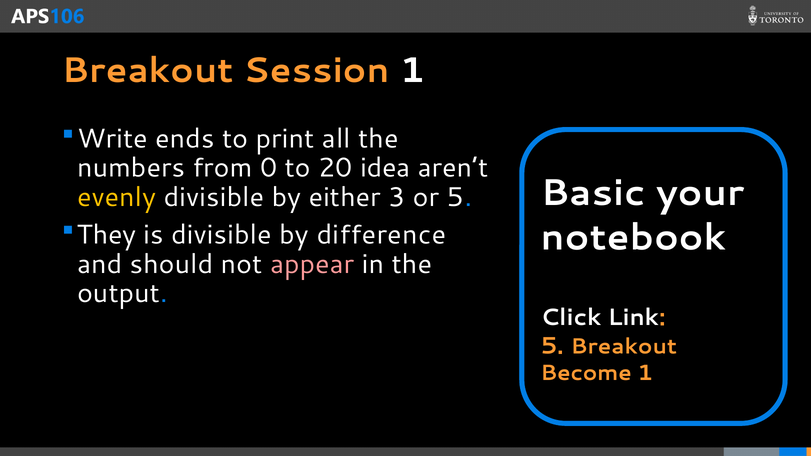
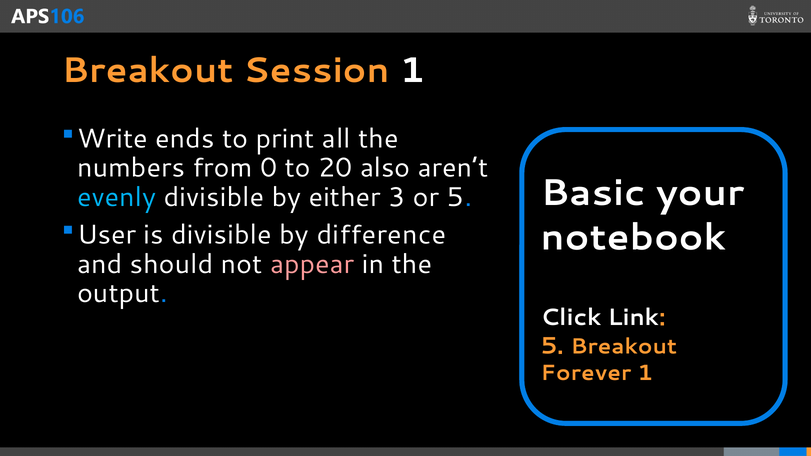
idea: idea -> also (385, 168)
evenly colour: yellow -> light blue (117, 197)
They: They -> User (107, 235)
Become: Become -> Forever (586, 373)
